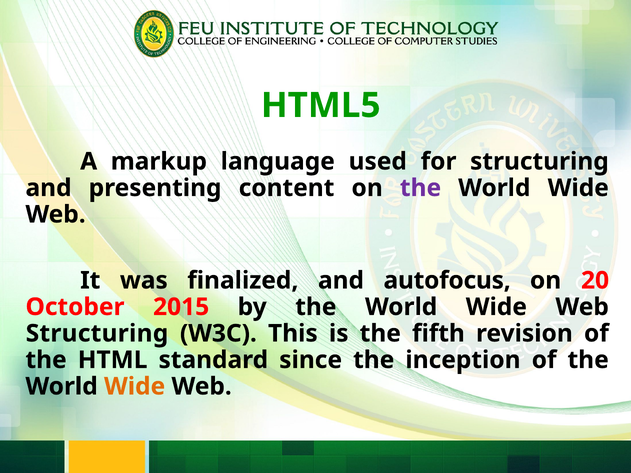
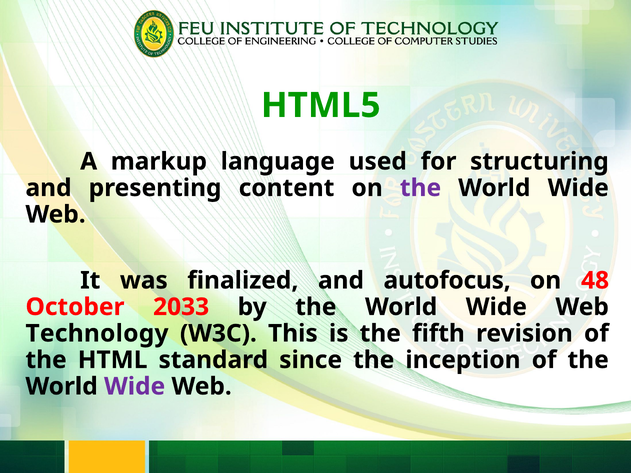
20: 20 -> 48 (595, 281)
2015: 2015 -> 2033 (181, 307)
Structuring: Structuring -> Technology (97, 334)
Wide colour: orange -> purple (135, 387)
